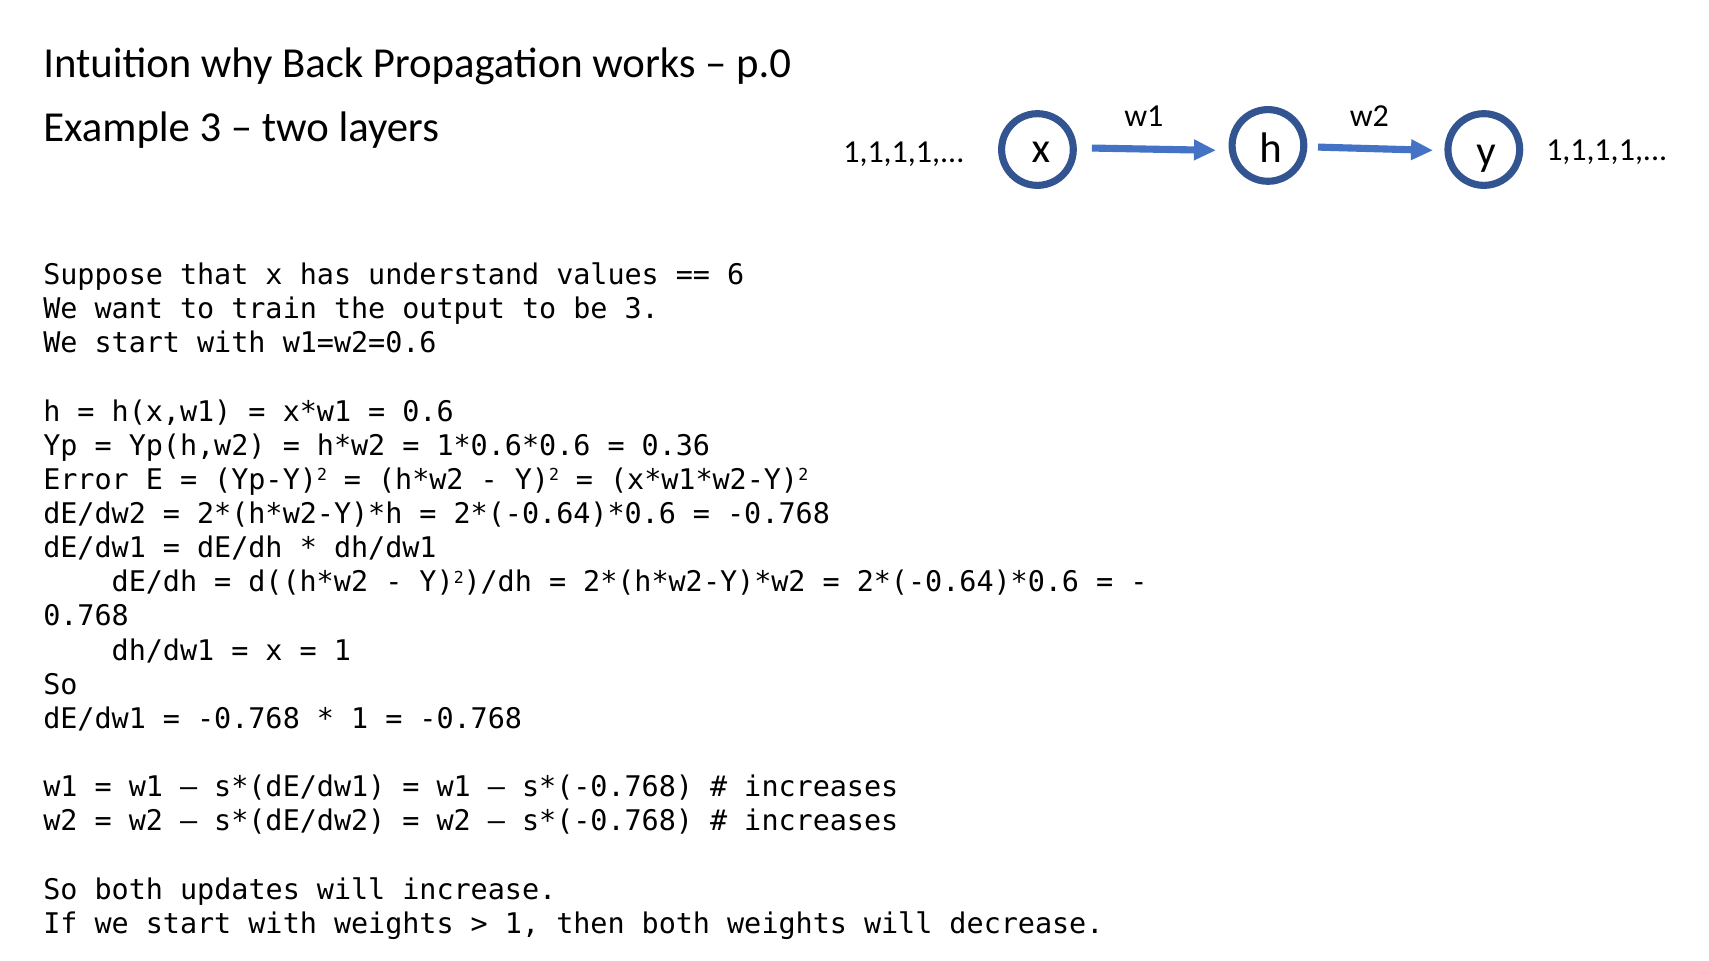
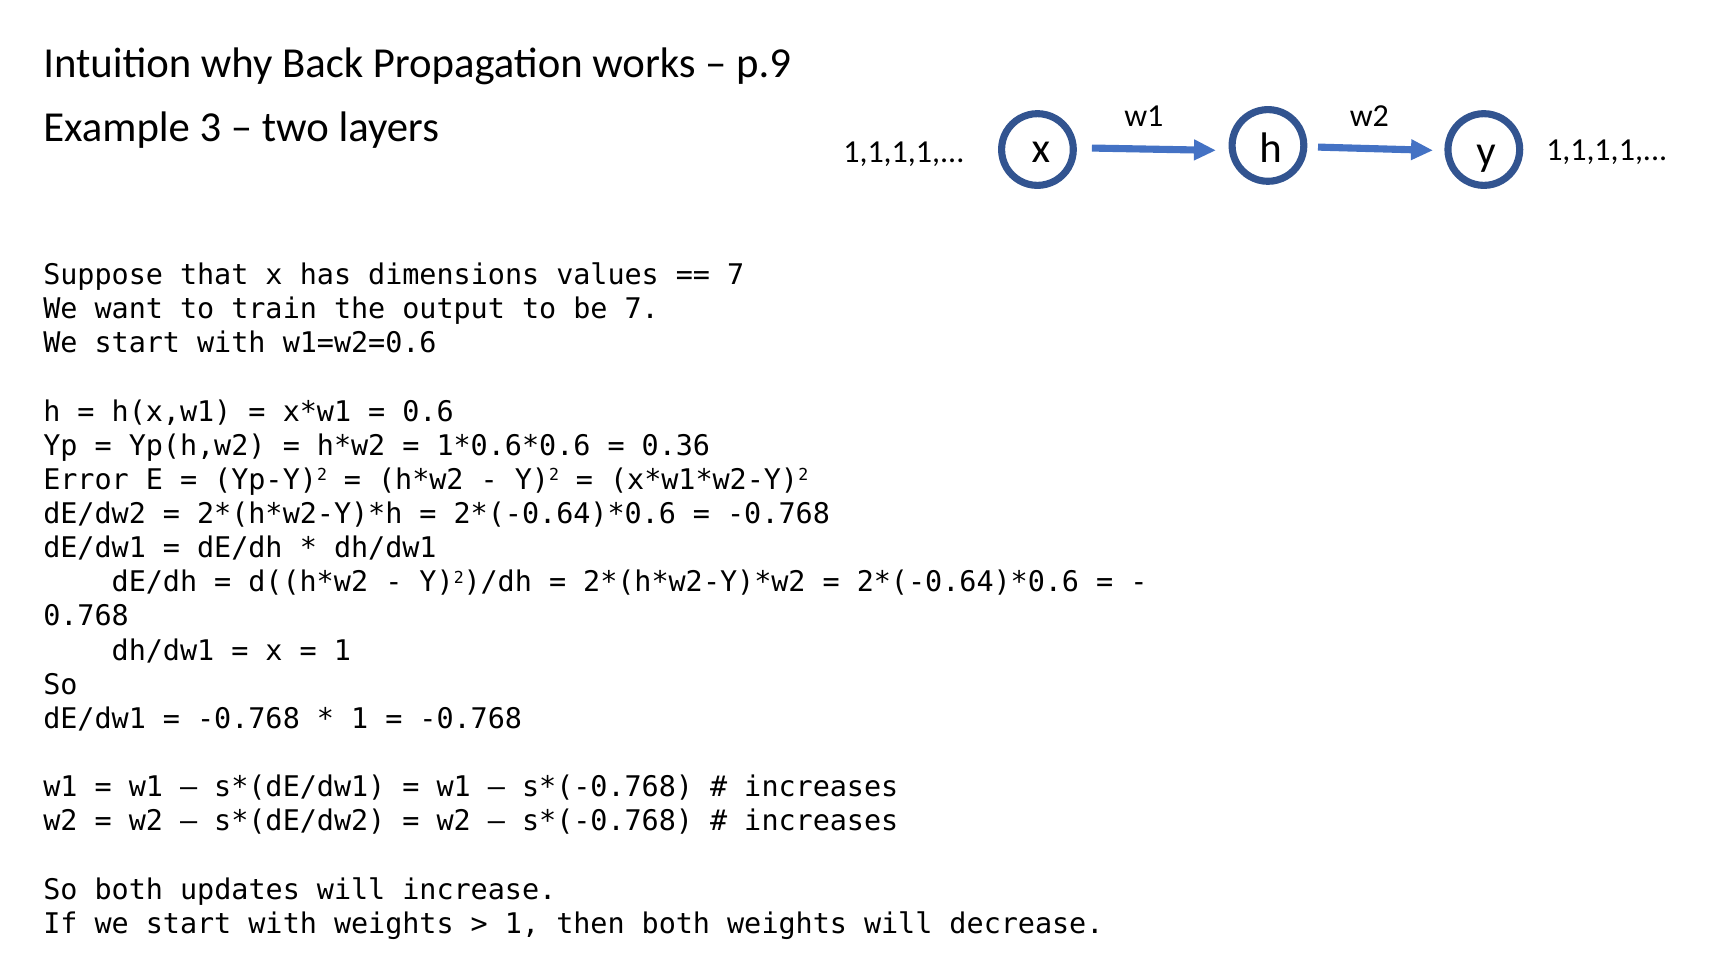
p.0: p.0 -> p.9 (764, 63)
understand: understand -> dimensions (454, 275)
6: 6 -> 7 (736, 275)
be 3: 3 -> 7 (642, 309)
